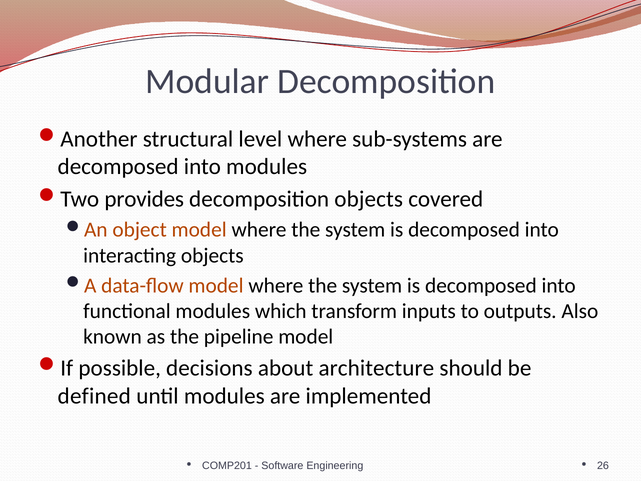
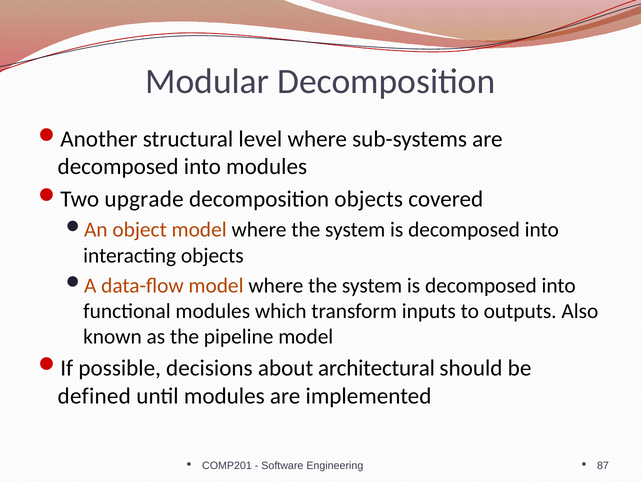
provides: provides -> upgrade (144, 199)
architecture: architecture -> architectural (376, 368)
26: 26 -> 87 (603, 465)
